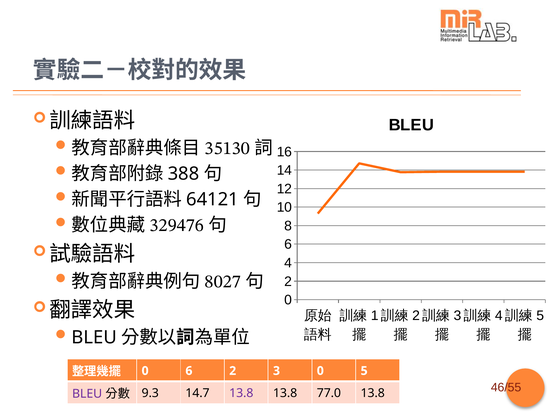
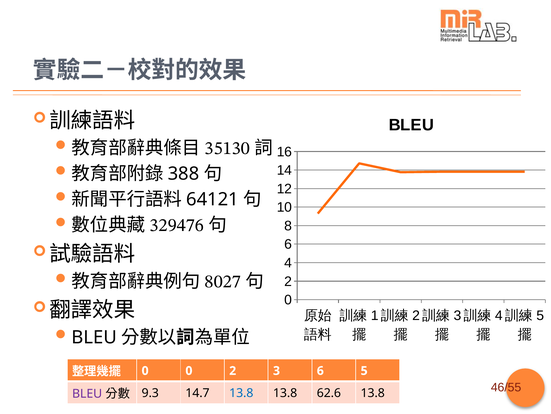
0 6: 6 -> 0 (189, 370)
3 0: 0 -> 6 (320, 370)
13.8 colour: purple -> blue (241, 392)
77.0: 77.0 -> 62.6 (329, 392)
